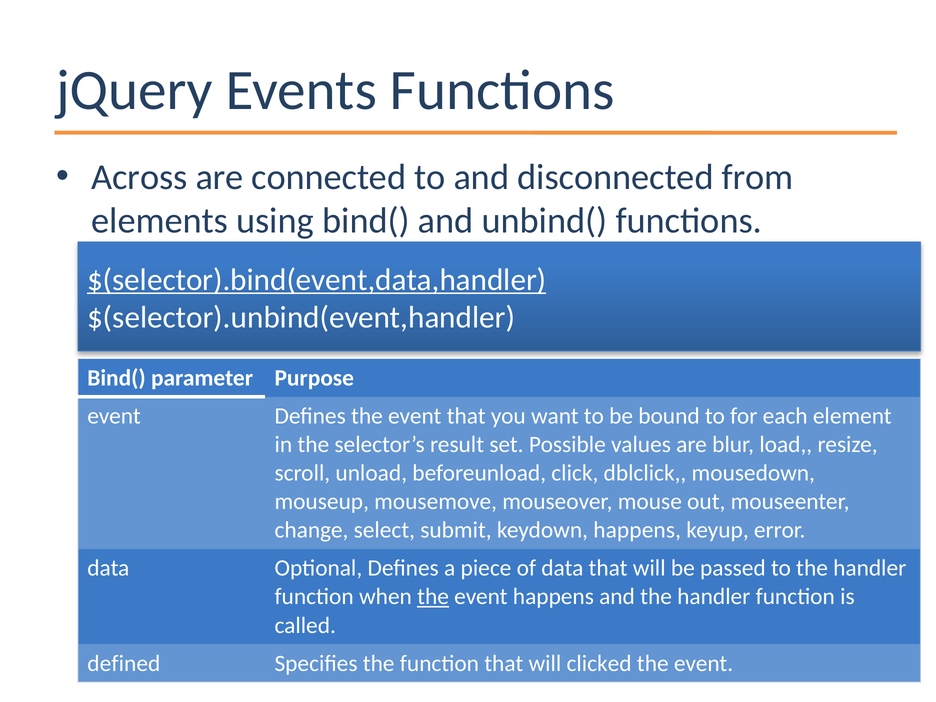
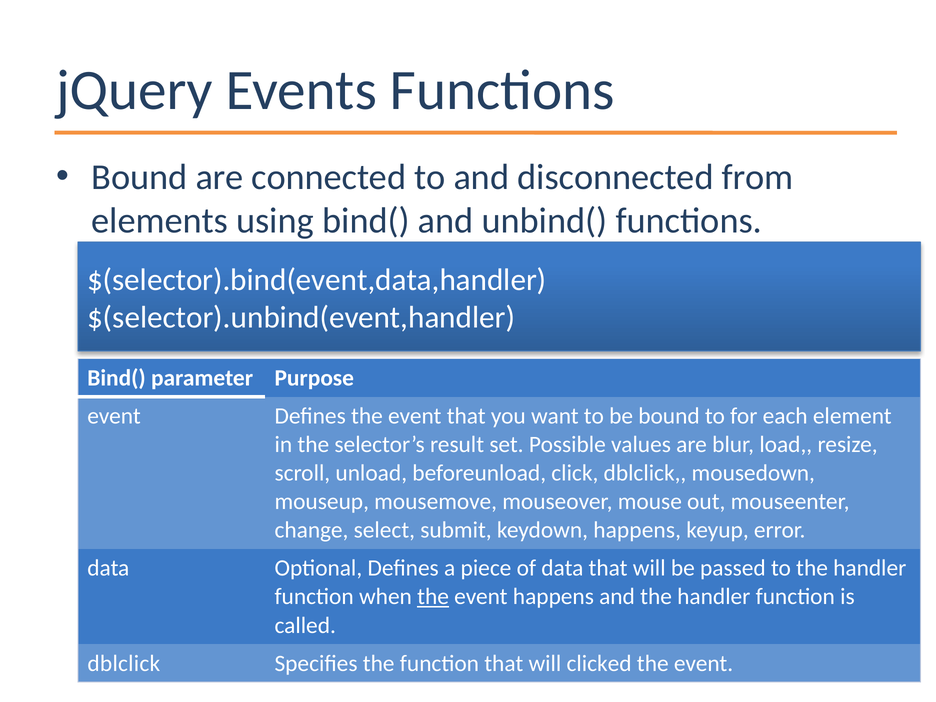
Across: Across -> Bound (139, 177)
$(selector).bind(event,data,handler underline: present -> none (317, 280)
defined: defined -> dblclick (124, 663)
